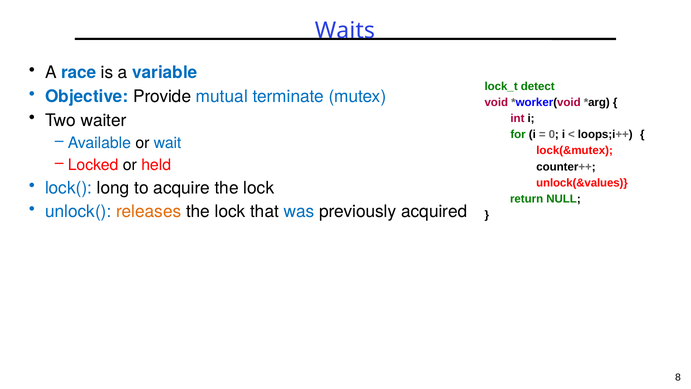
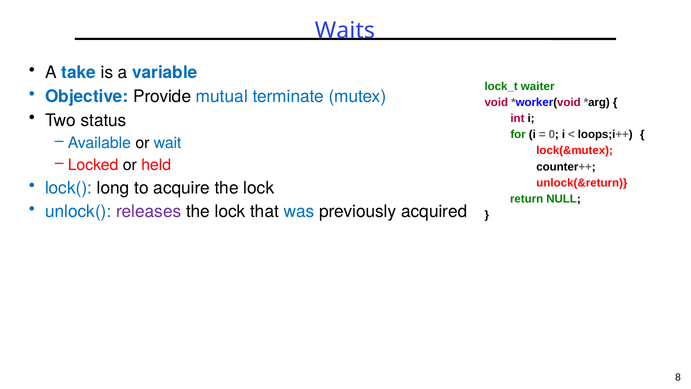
race: race -> take (79, 73)
detect: detect -> waiter (538, 86)
waiter: waiter -> status (104, 120)
unlock(&values: unlock(&values -> unlock(&return (582, 183)
releases colour: orange -> purple (149, 212)
